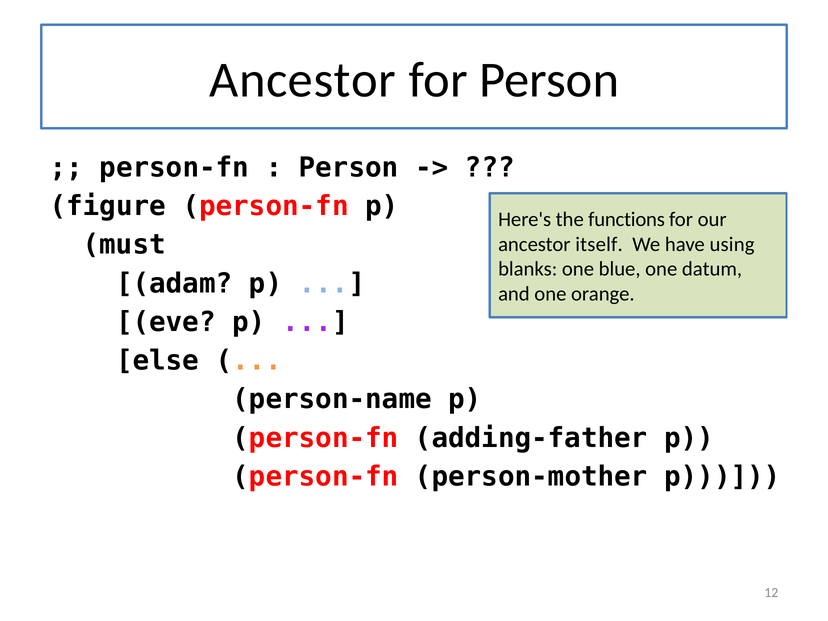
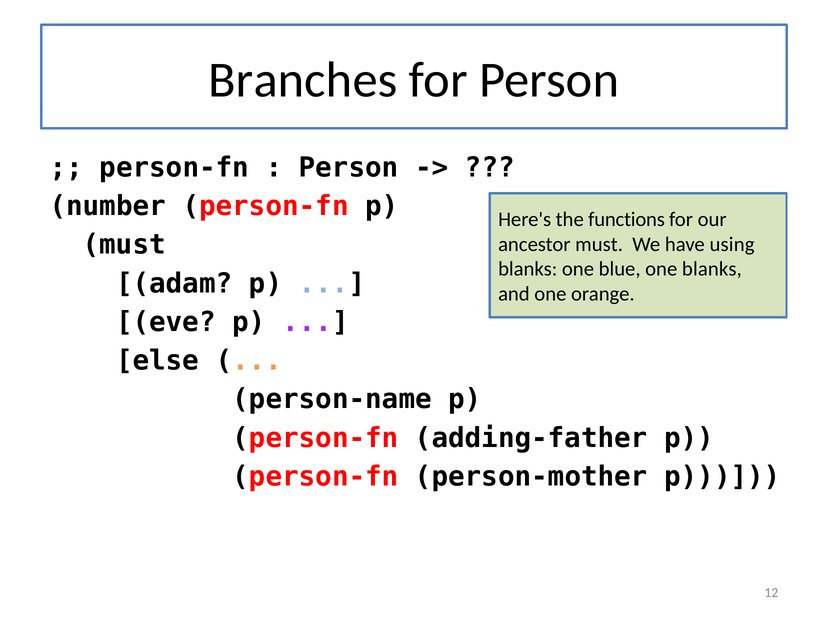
Ancestor: Ancestor -> Branches (303, 80)
figure: figure -> number (108, 206)
ancestor itself: itself -> must (599, 244)
one datum: datum -> blanks (712, 269)
